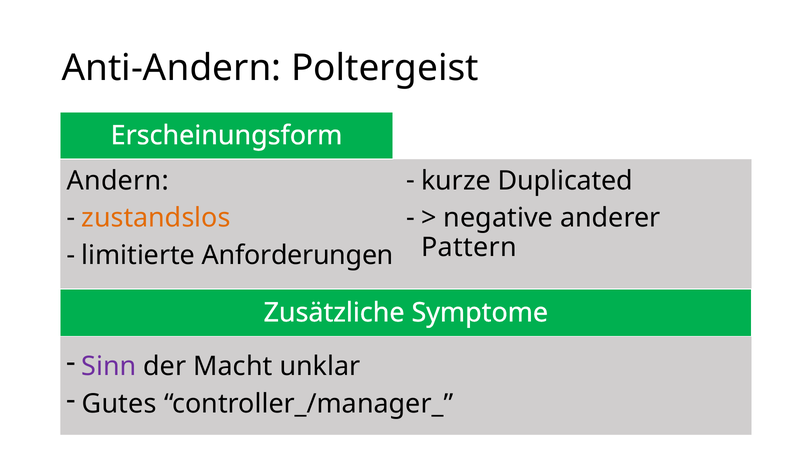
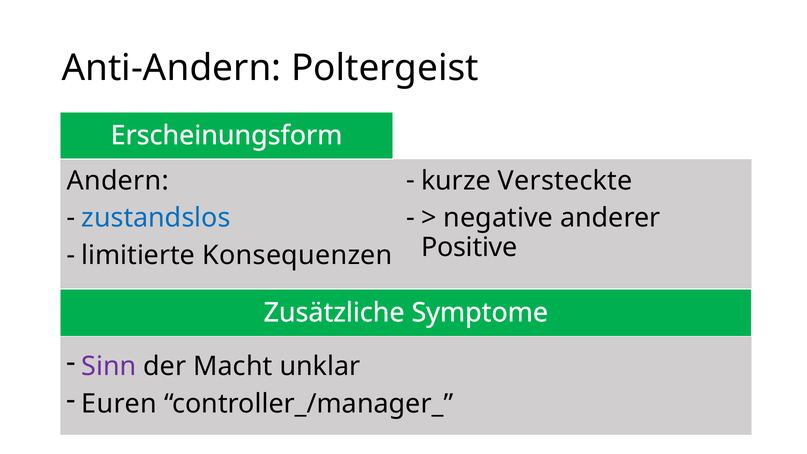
Duplicated: Duplicated -> Versteckte (565, 181)
zustandslos colour: orange -> blue (156, 218)
Pattern: Pattern -> Positive (469, 247)
Anforderungen: Anforderungen -> Konsequenzen (297, 256)
Gutes: Gutes -> Euren (119, 404)
